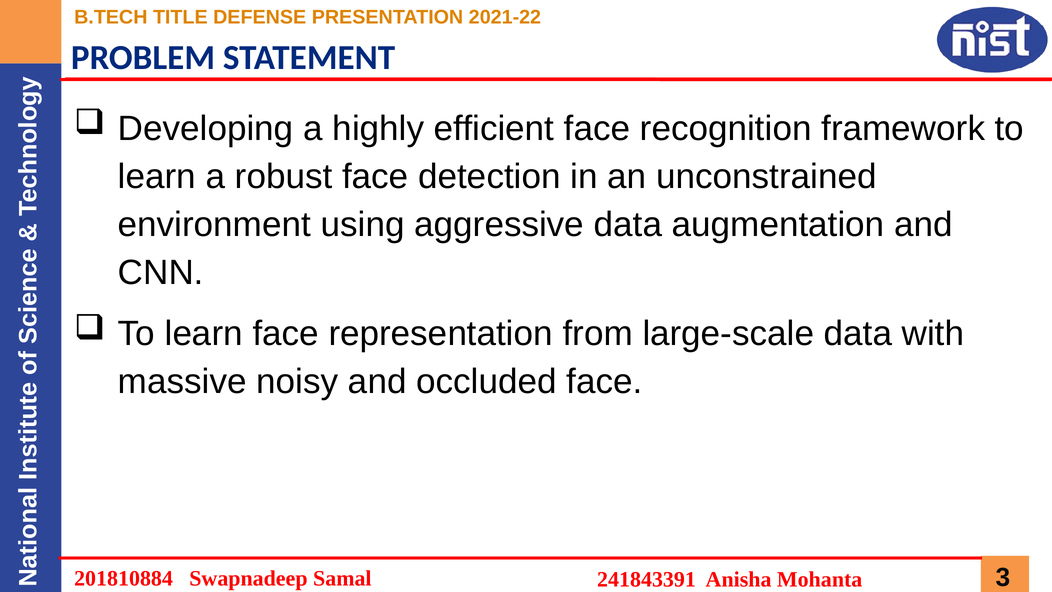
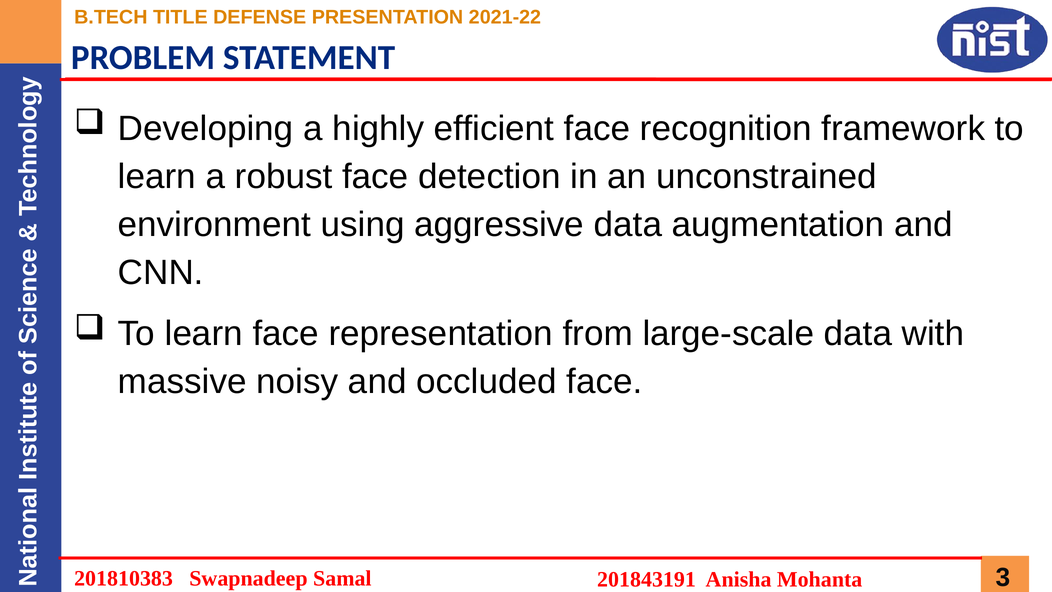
201810884: 201810884 -> 201810383 (124, 578)
241843391: 241843391 -> 201843191 (647, 579)
